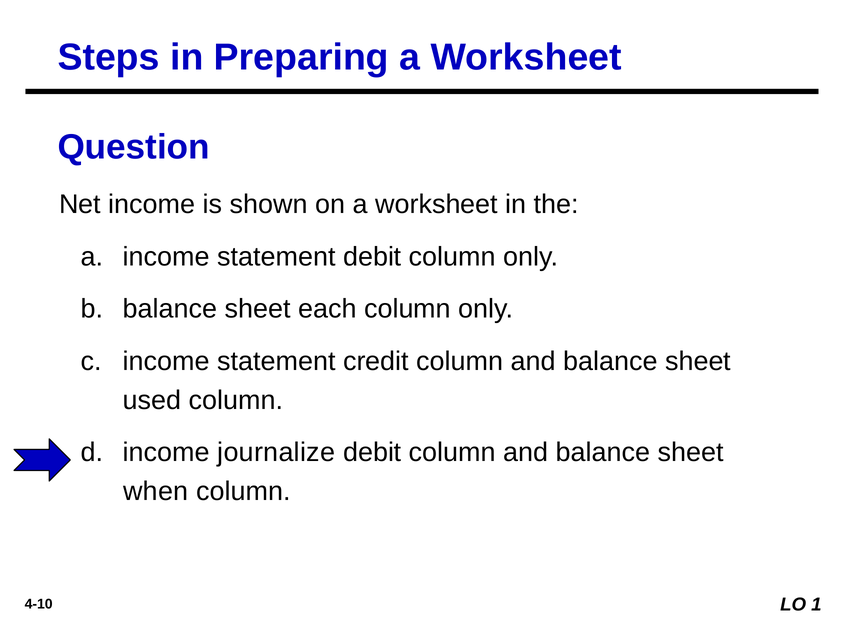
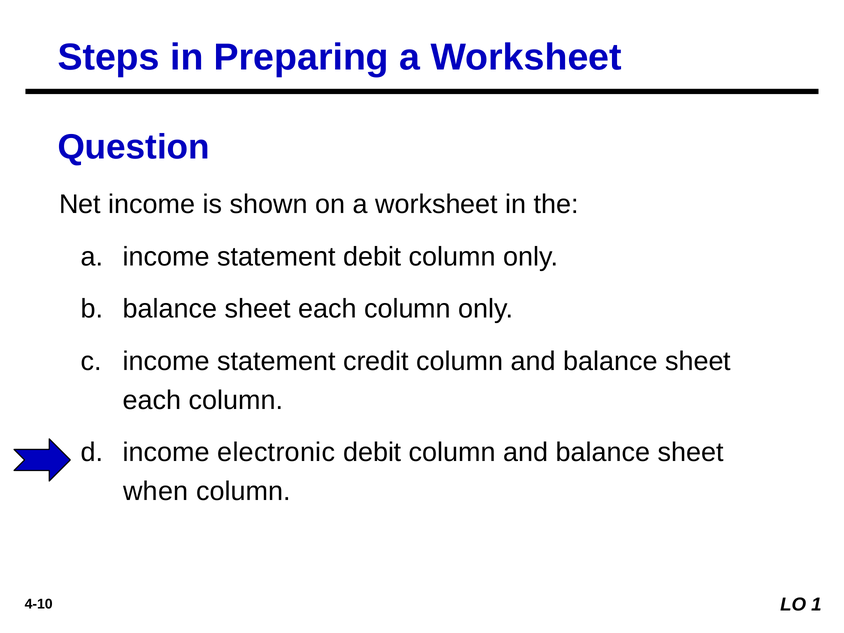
used: used -> each (152, 400)
journalize: journalize -> electronic (276, 452)
